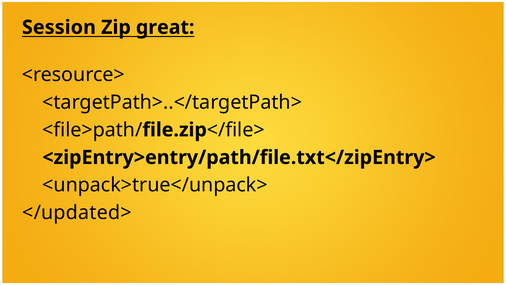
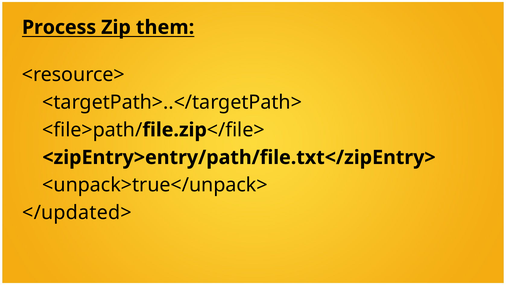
Session: Session -> Process (59, 27)
great: great -> them (165, 27)
